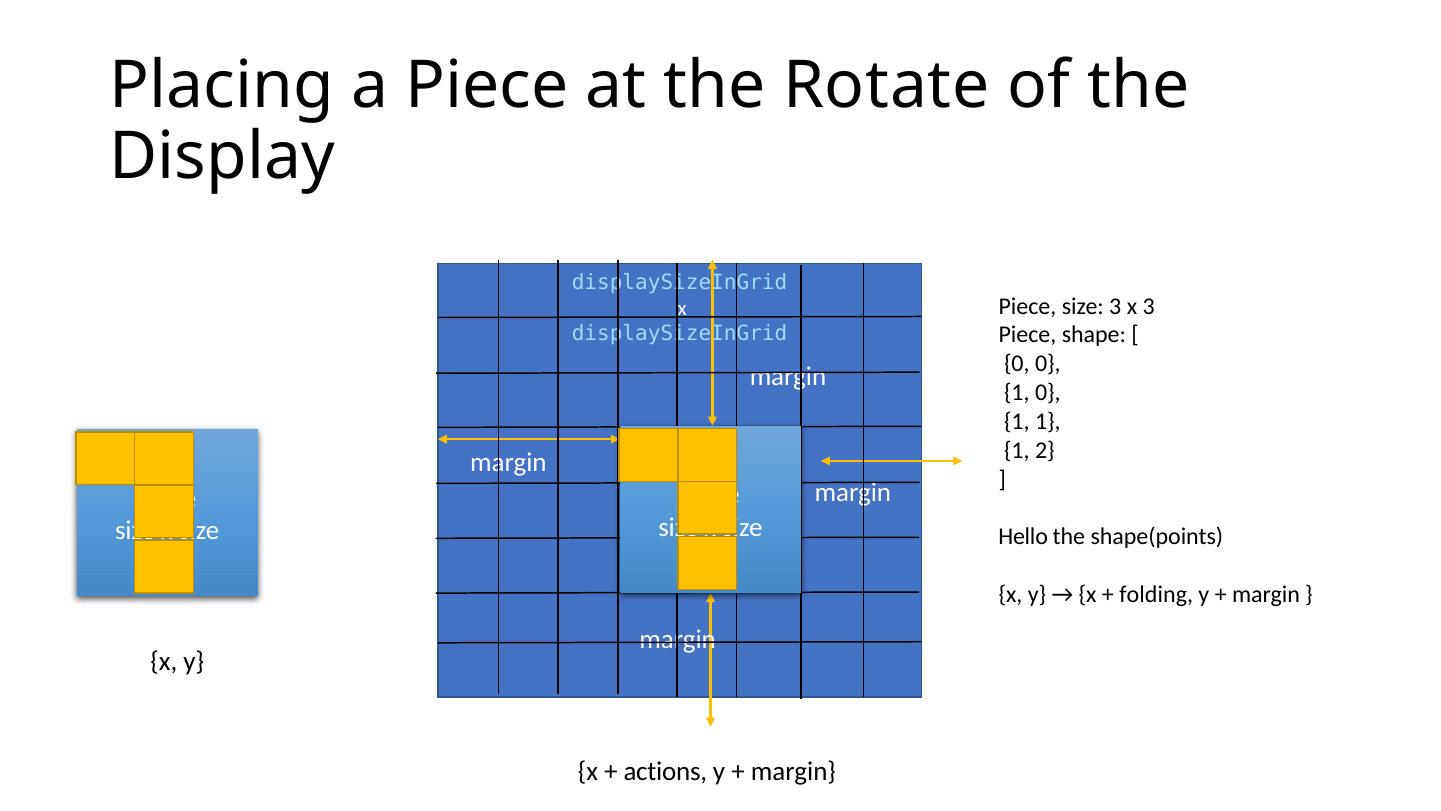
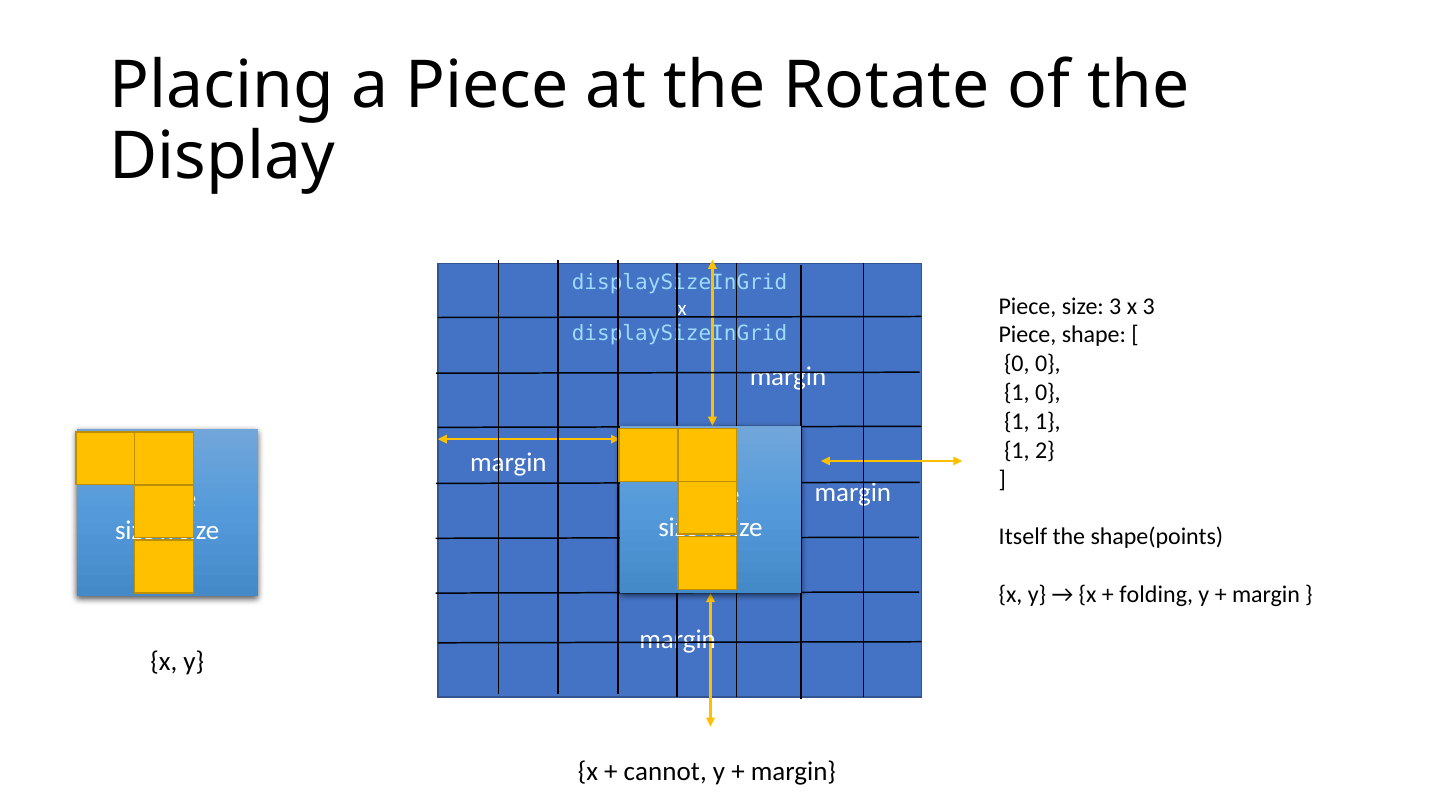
Hello: Hello -> Itself (1023, 536)
actions: actions -> cannot (665, 771)
